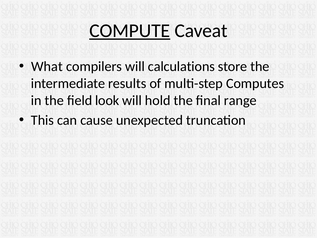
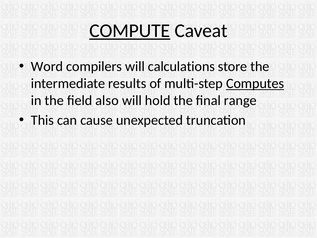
What: What -> Word (47, 67)
Computes underline: none -> present (255, 83)
look: look -> also (107, 100)
